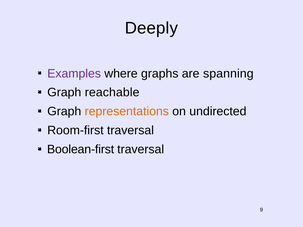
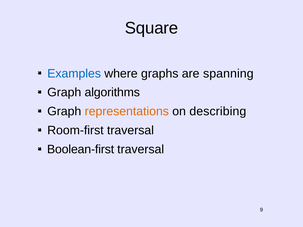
Deeply: Deeply -> Square (152, 28)
Examples colour: purple -> blue (74, 74)
reachable: reachable -> algorithms (112, 93)
undirected: undirected -> describing (218, 112)
